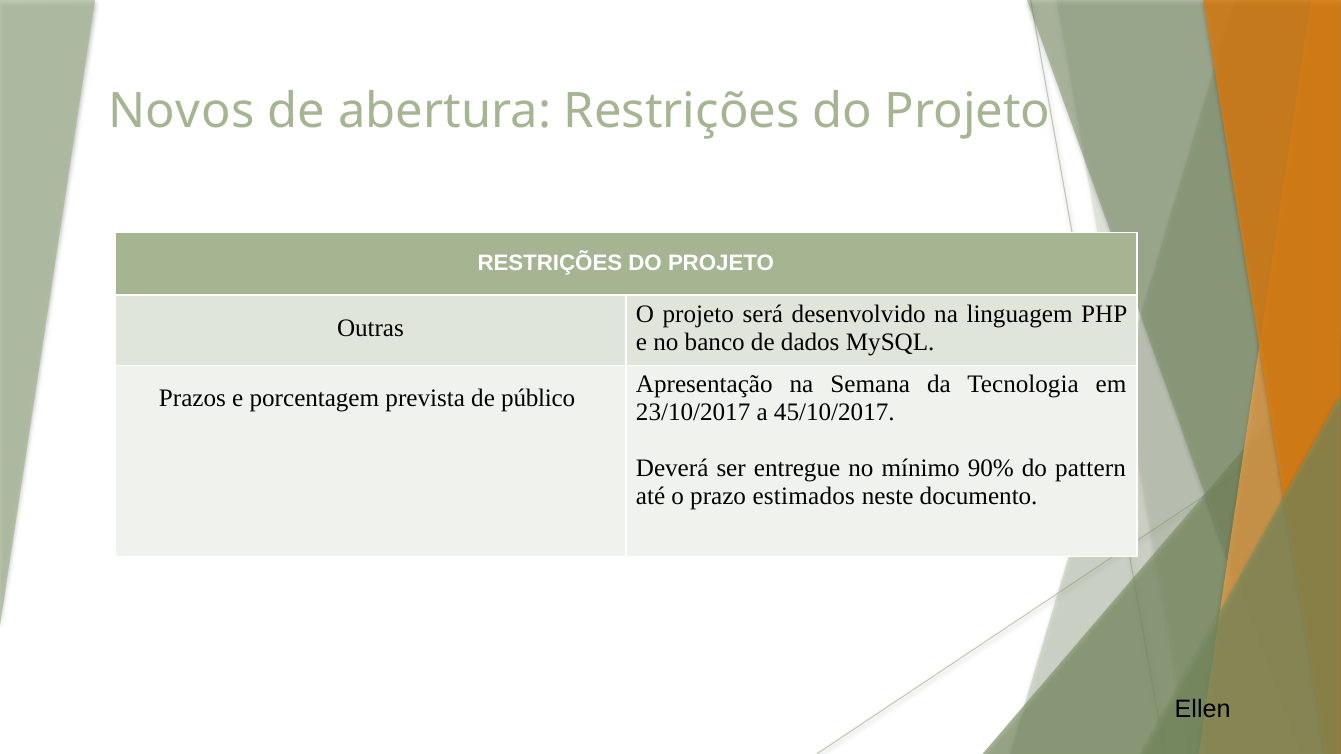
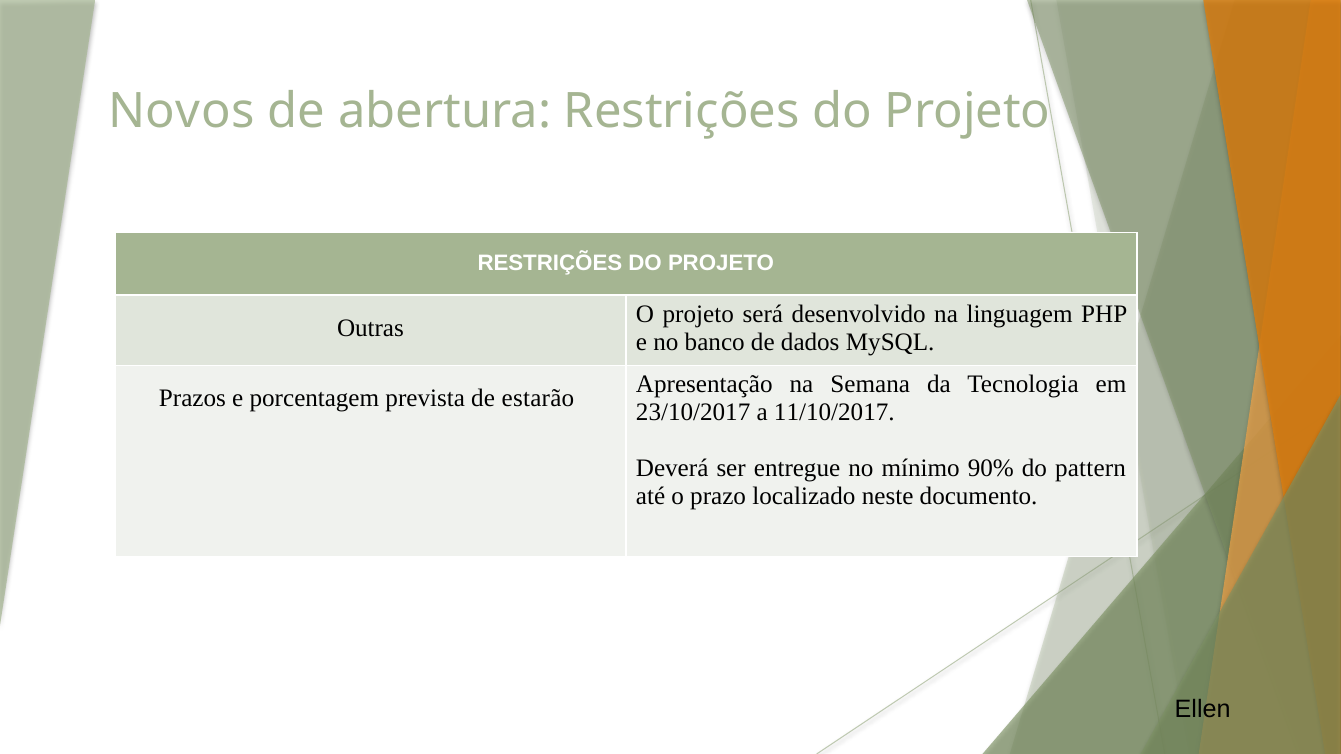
público: público -> estarão (538, 399)
45/10/2017: 45/10/2017 -> 11/10/2017 (834, 413)
estimados: estimados -> localizado (804, 496)
